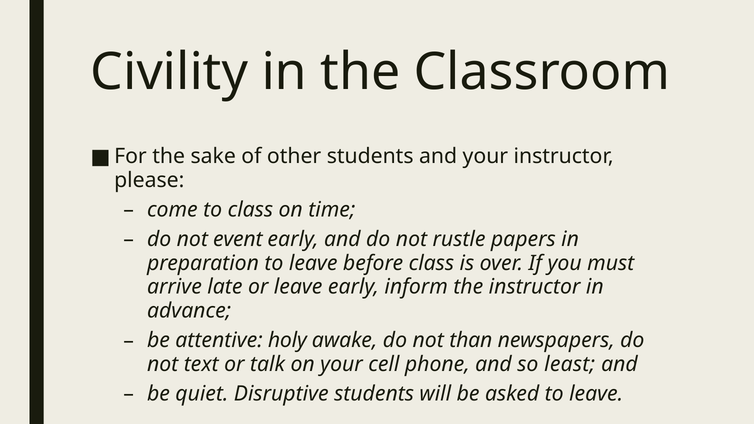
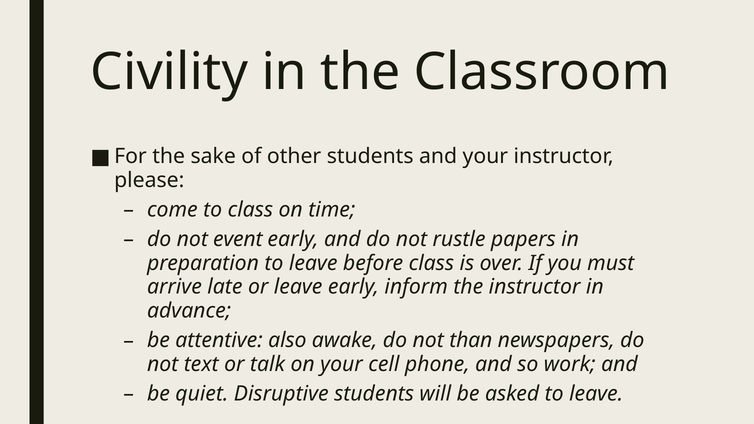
holy: holy -> also (287, 340)
least: least -> work (570, 364)
